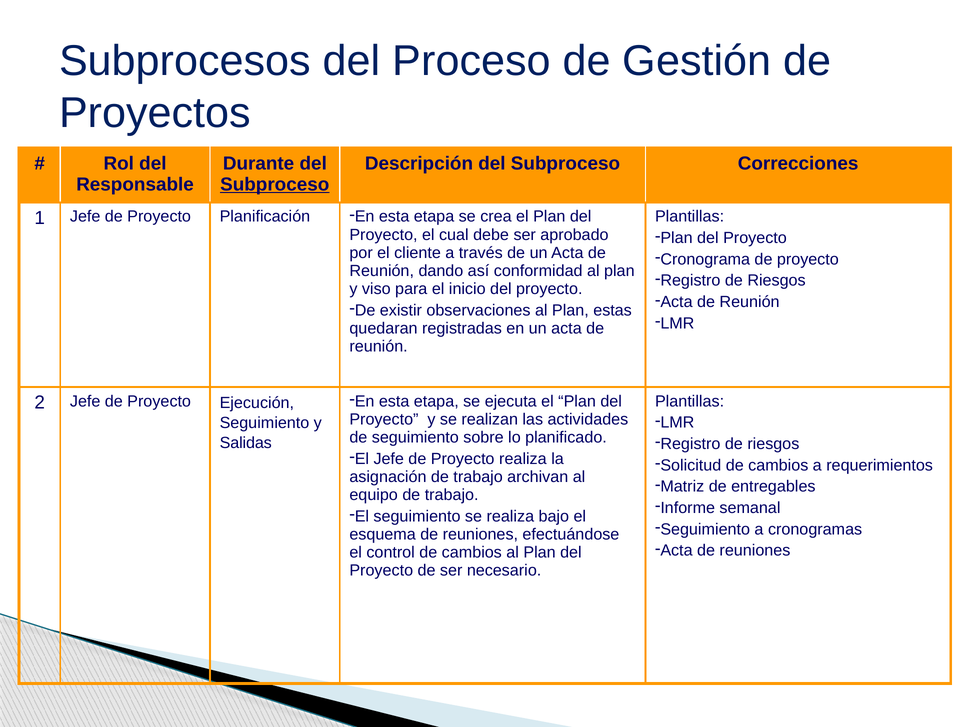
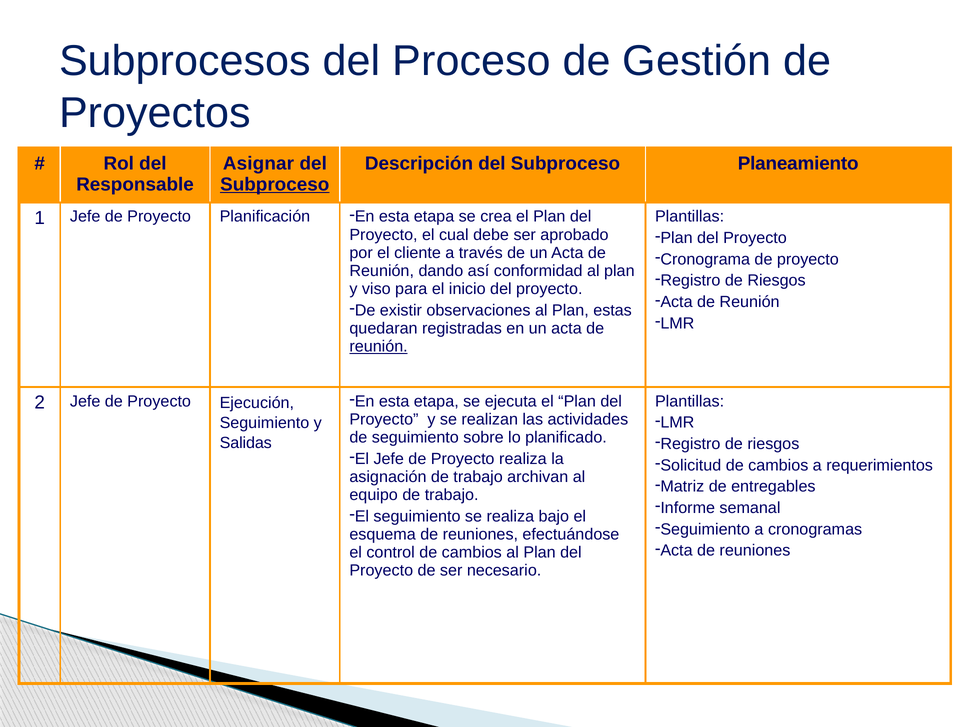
Durante: Durante -> Asignar (258, 163)
Correcciones: Correcciones -> Planeamiento (798, 163)
reunión underline: none -> present (379, 347)
